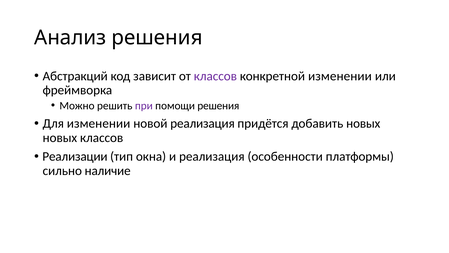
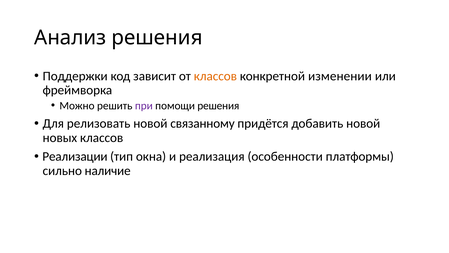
Абстракций: Абстракций -> Поддержки (75, 76)
классов colour: purple -> orange (215, 76)
Для изменении: изменении -> релизовать (99, 123)
новой реализация: реализация -> связанному (203, 123)
добавить новых: новых -> новой (363, 123)
